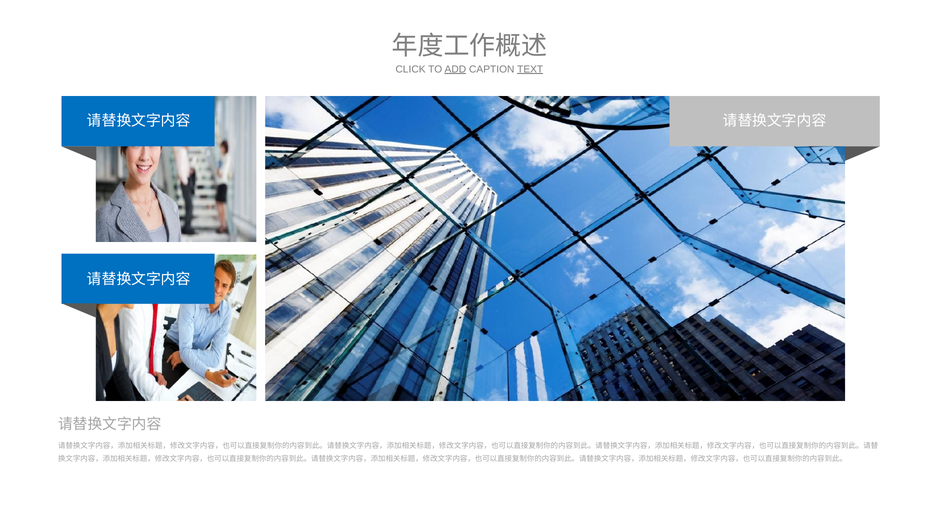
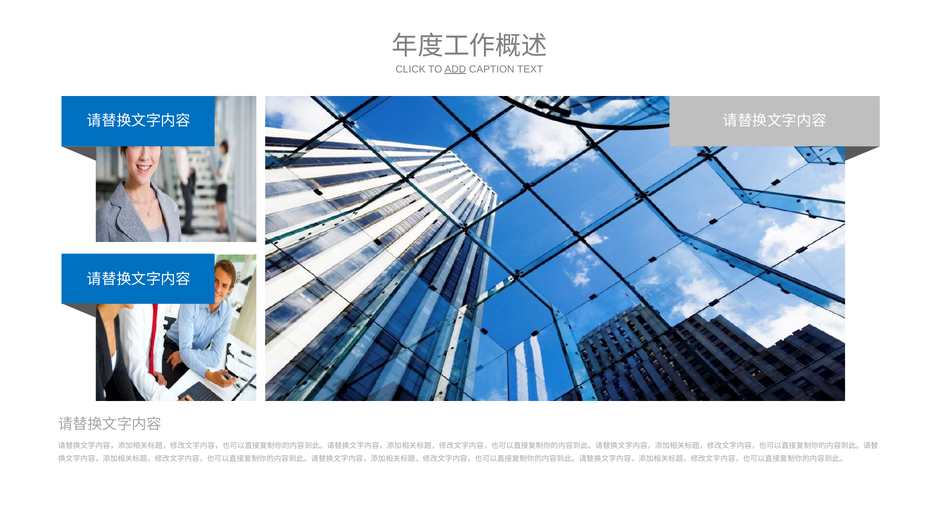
TEXT underline: present -> none (530, 69)
